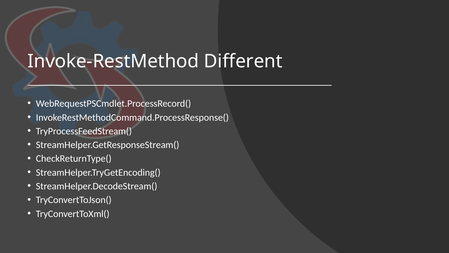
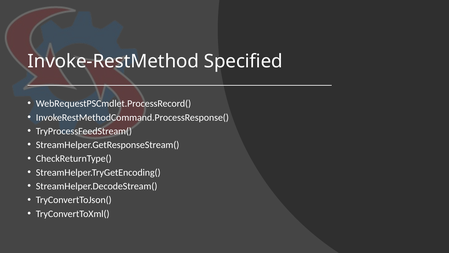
Different: Different -> Specified (243, 61)
